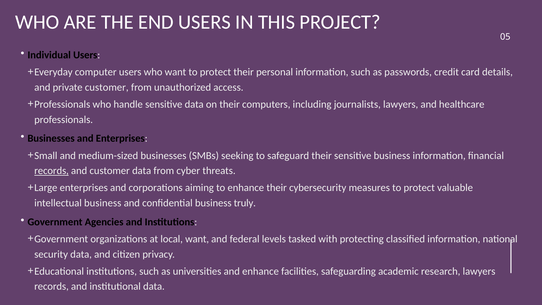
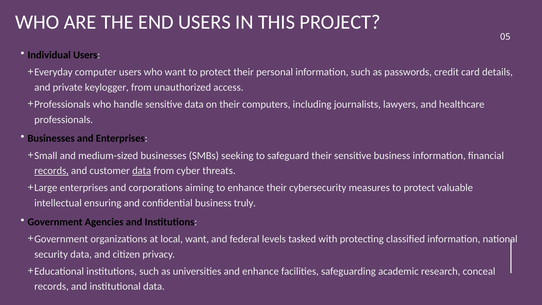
private customer: customer -> keylogger (107, 87)
data underline: none -> present (142, 171)
intellectual business: business -> ensuring (103, 203)
research lawyers: lawyers -> conceal (479, 271)
